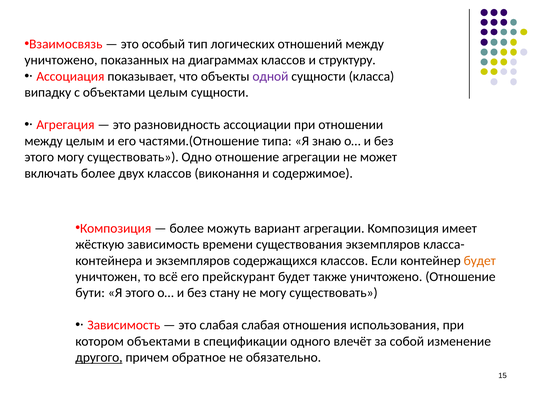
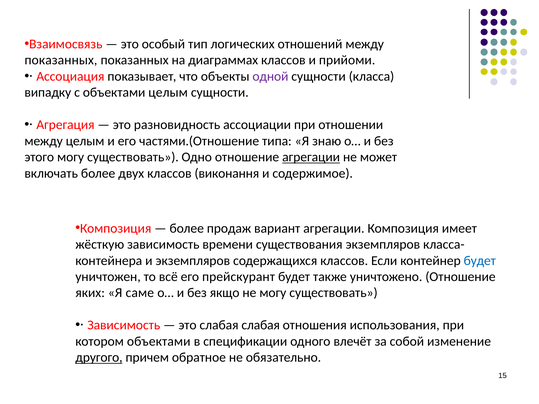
уничтожено: уничтожено -> показанных (61, 60)
структуру: структуру -> прийоми (347, 60)
агрегации underline: none -> present (311, 157)
можуть: можуть -> продаж (229, 228)
будет colour: orange -> blue (480, 261)
бути: бути -> яких (90, 293)
Я этого: этого -> саме (140, 293)
стану: стану -> якщо (225, 293)
